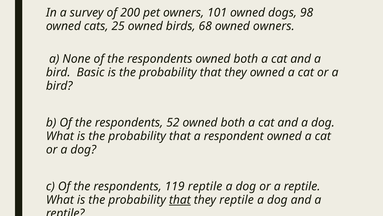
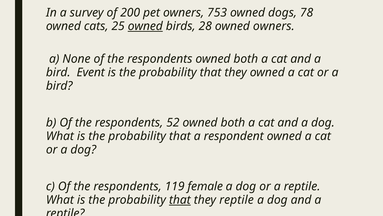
101: 101 -> 753 (217, 13)
98: 98 -> 78 (307, 13)
owned underline: none -> present (145, 26)
68: 68 -> 28 (205, 26)
Basic: Basic -> Event (91, 72)
119 reptile: reptile -> female (205, 186)
